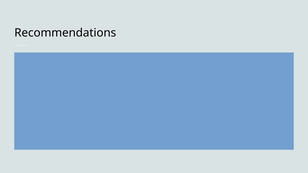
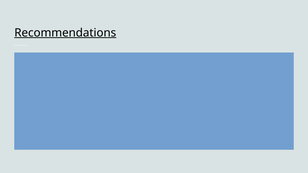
Recommendations underline: none -> present (65, 33)
